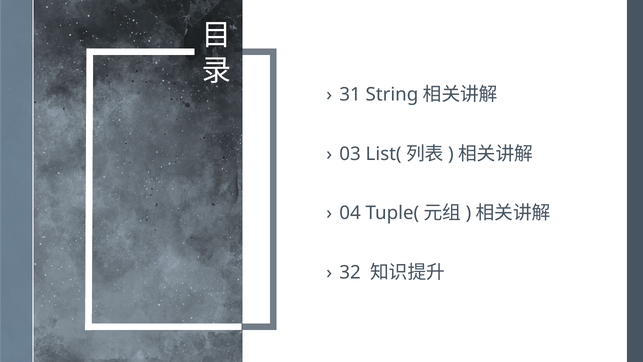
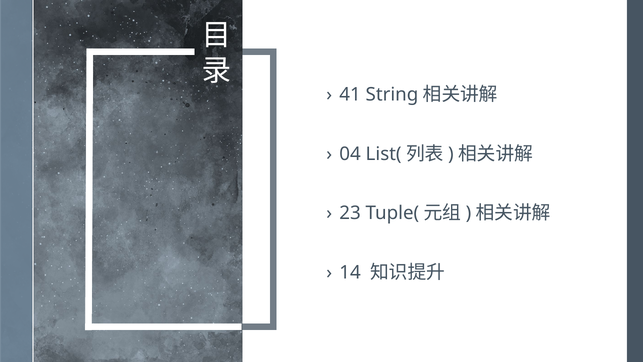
31: 31 -> 41 (350, 95)
03: 03 -> 04 (350, 154)
04: 04 -> 23 (350, 213)
32: 32 -> 14 (350, 272)
